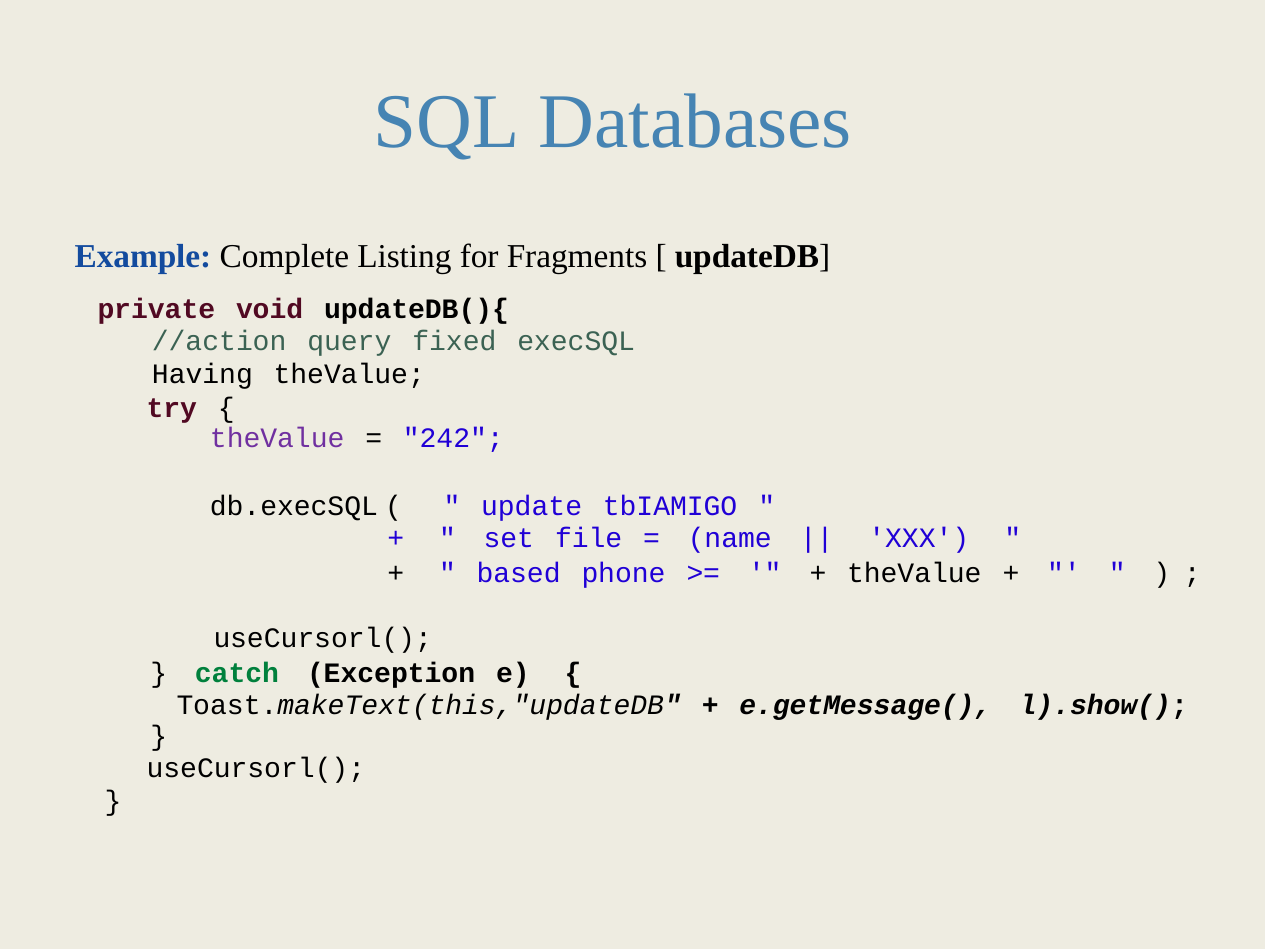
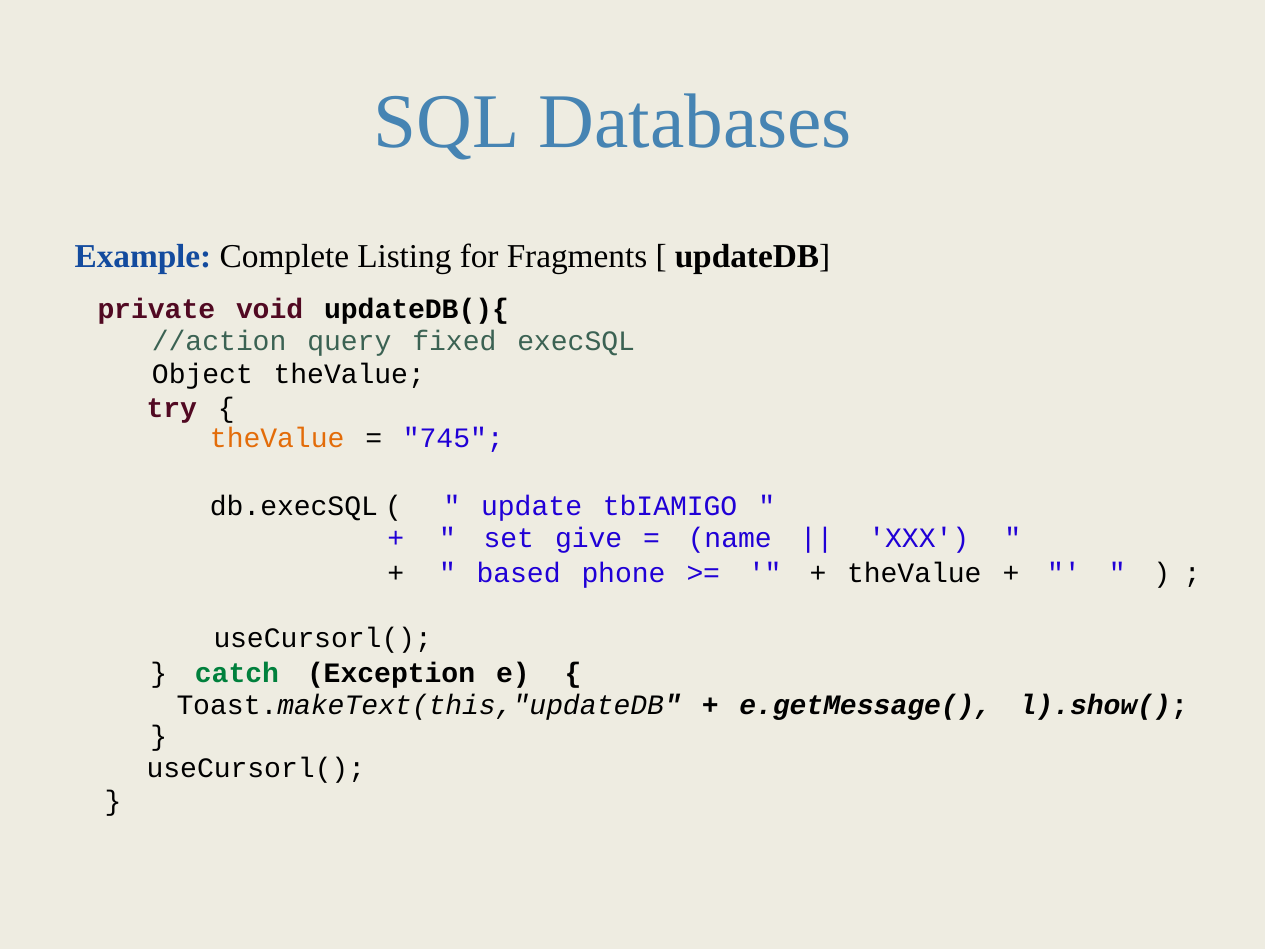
Having: Having -> Object (202, 374)
theValue colour: purple -> orange (277, 438)
242: 242 -> 745 (453, 438)
file: file -> give (589, 538)
